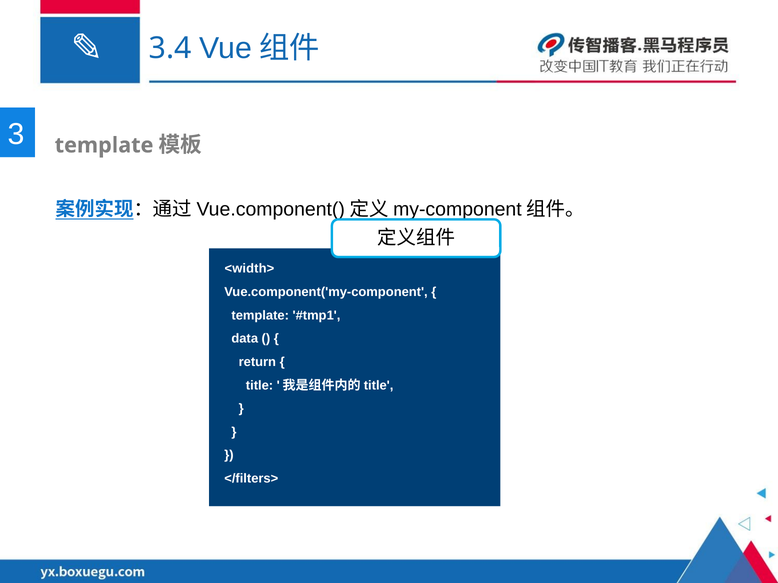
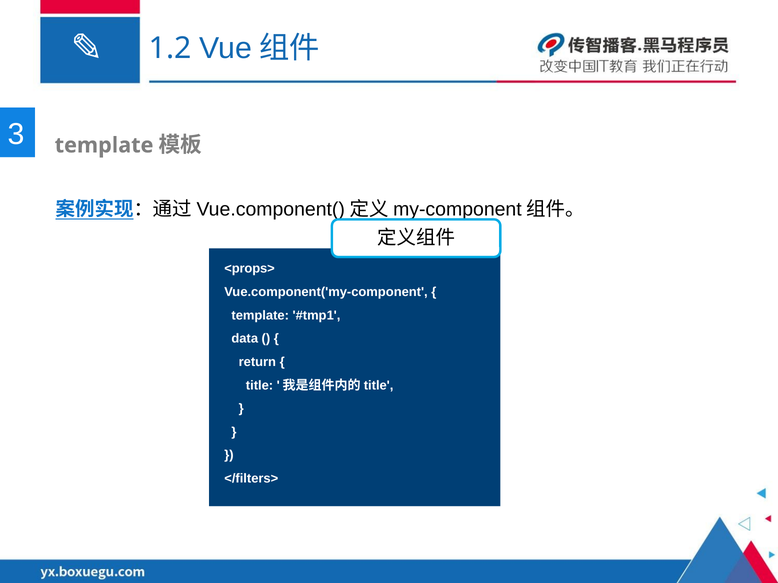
3.4: 3.4 -> 1.2 (170, 48)
<width>: <width> -> <props> (250, 269)
